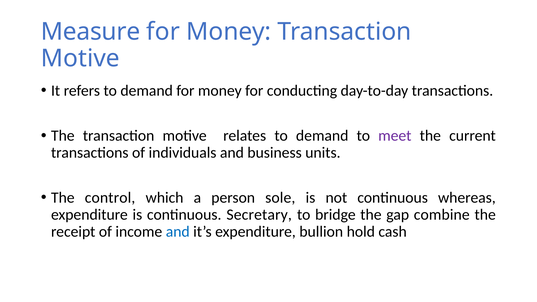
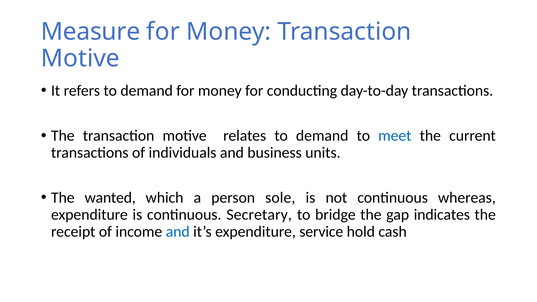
meet colour: purple -> blue (395, 136)
control: control -> wanted (110, 198)
combine: combine -> indicates (442, 215)
bullion: bullion -> service (321, 232)
